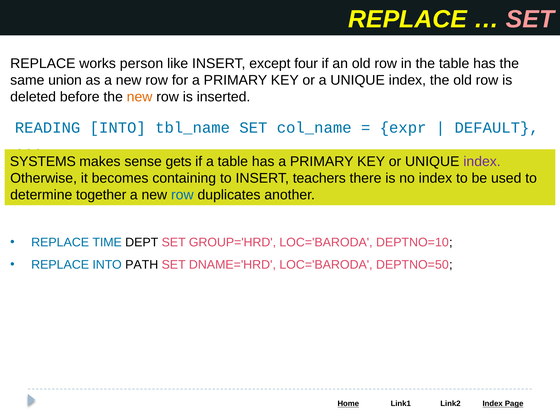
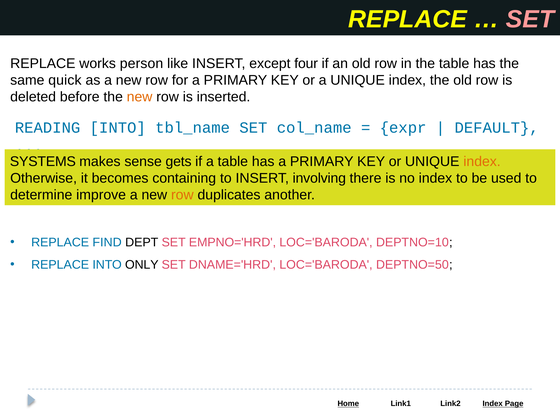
union: union -> quick (65, 80)
index colour: purple -> orange (482, 161)
teachers: teachers -> involving (319, 178)
together: together -> improve (101, 195)
row colour: blue -> orange (182, 195)
TIME: TIME -> FIND (107, 243)
GROUP='HRD: GROUP='HRD -> EMPNO='HRD (232, 243)
PATH: PATH -> ONLY (142, 265)
